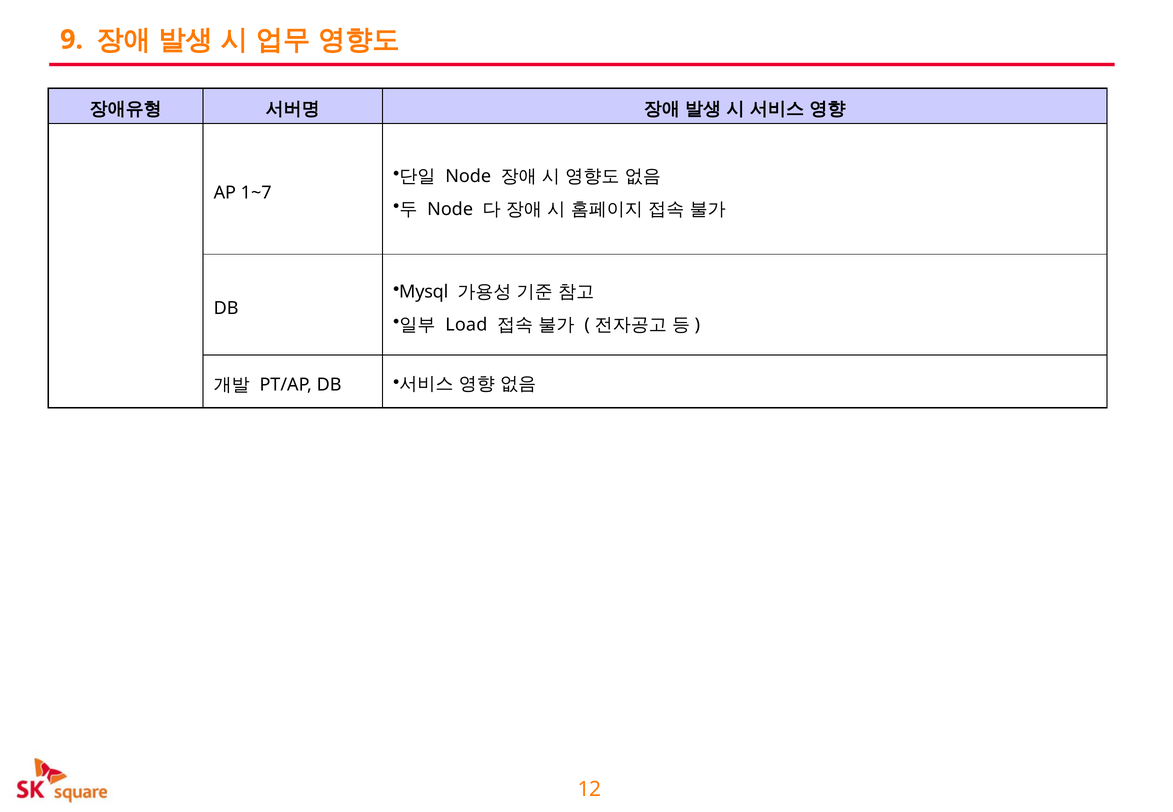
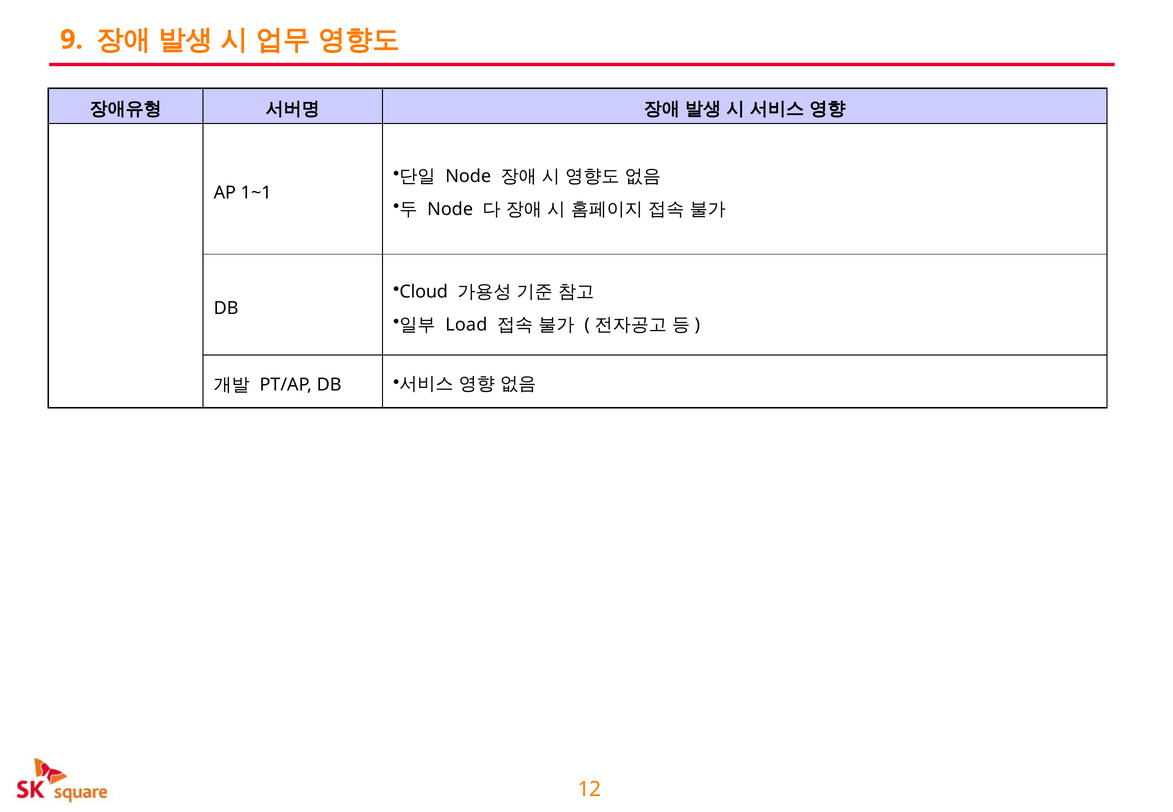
1~7: 1~7 -> 1~1 (256, 193)
Mysql: Mysql -> Cloud (424, 292)
